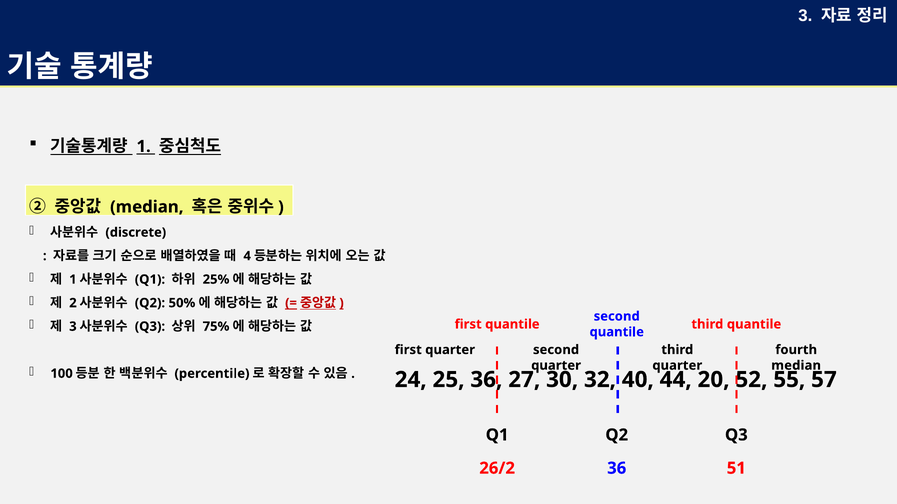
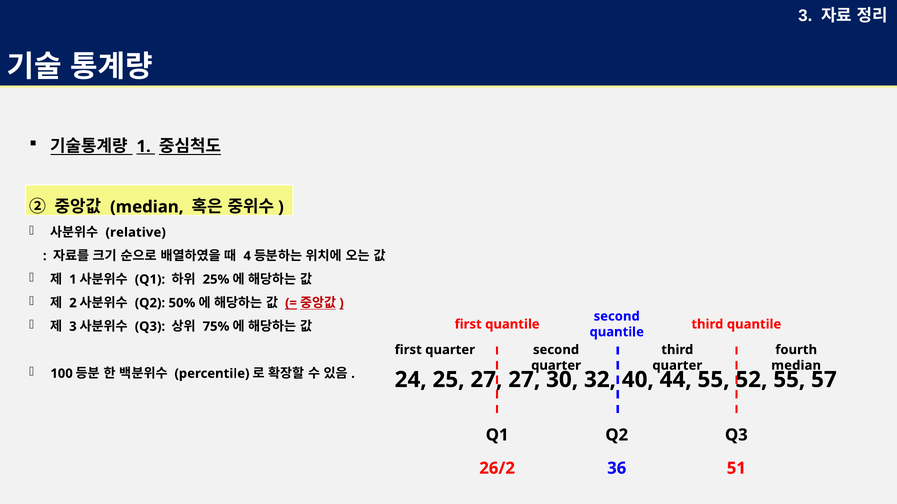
discrete: discrete -> relative (136, 233)
25 36: 36 -> 27 (486, 380)
44 20: 20 -> 55 (714, 380)
